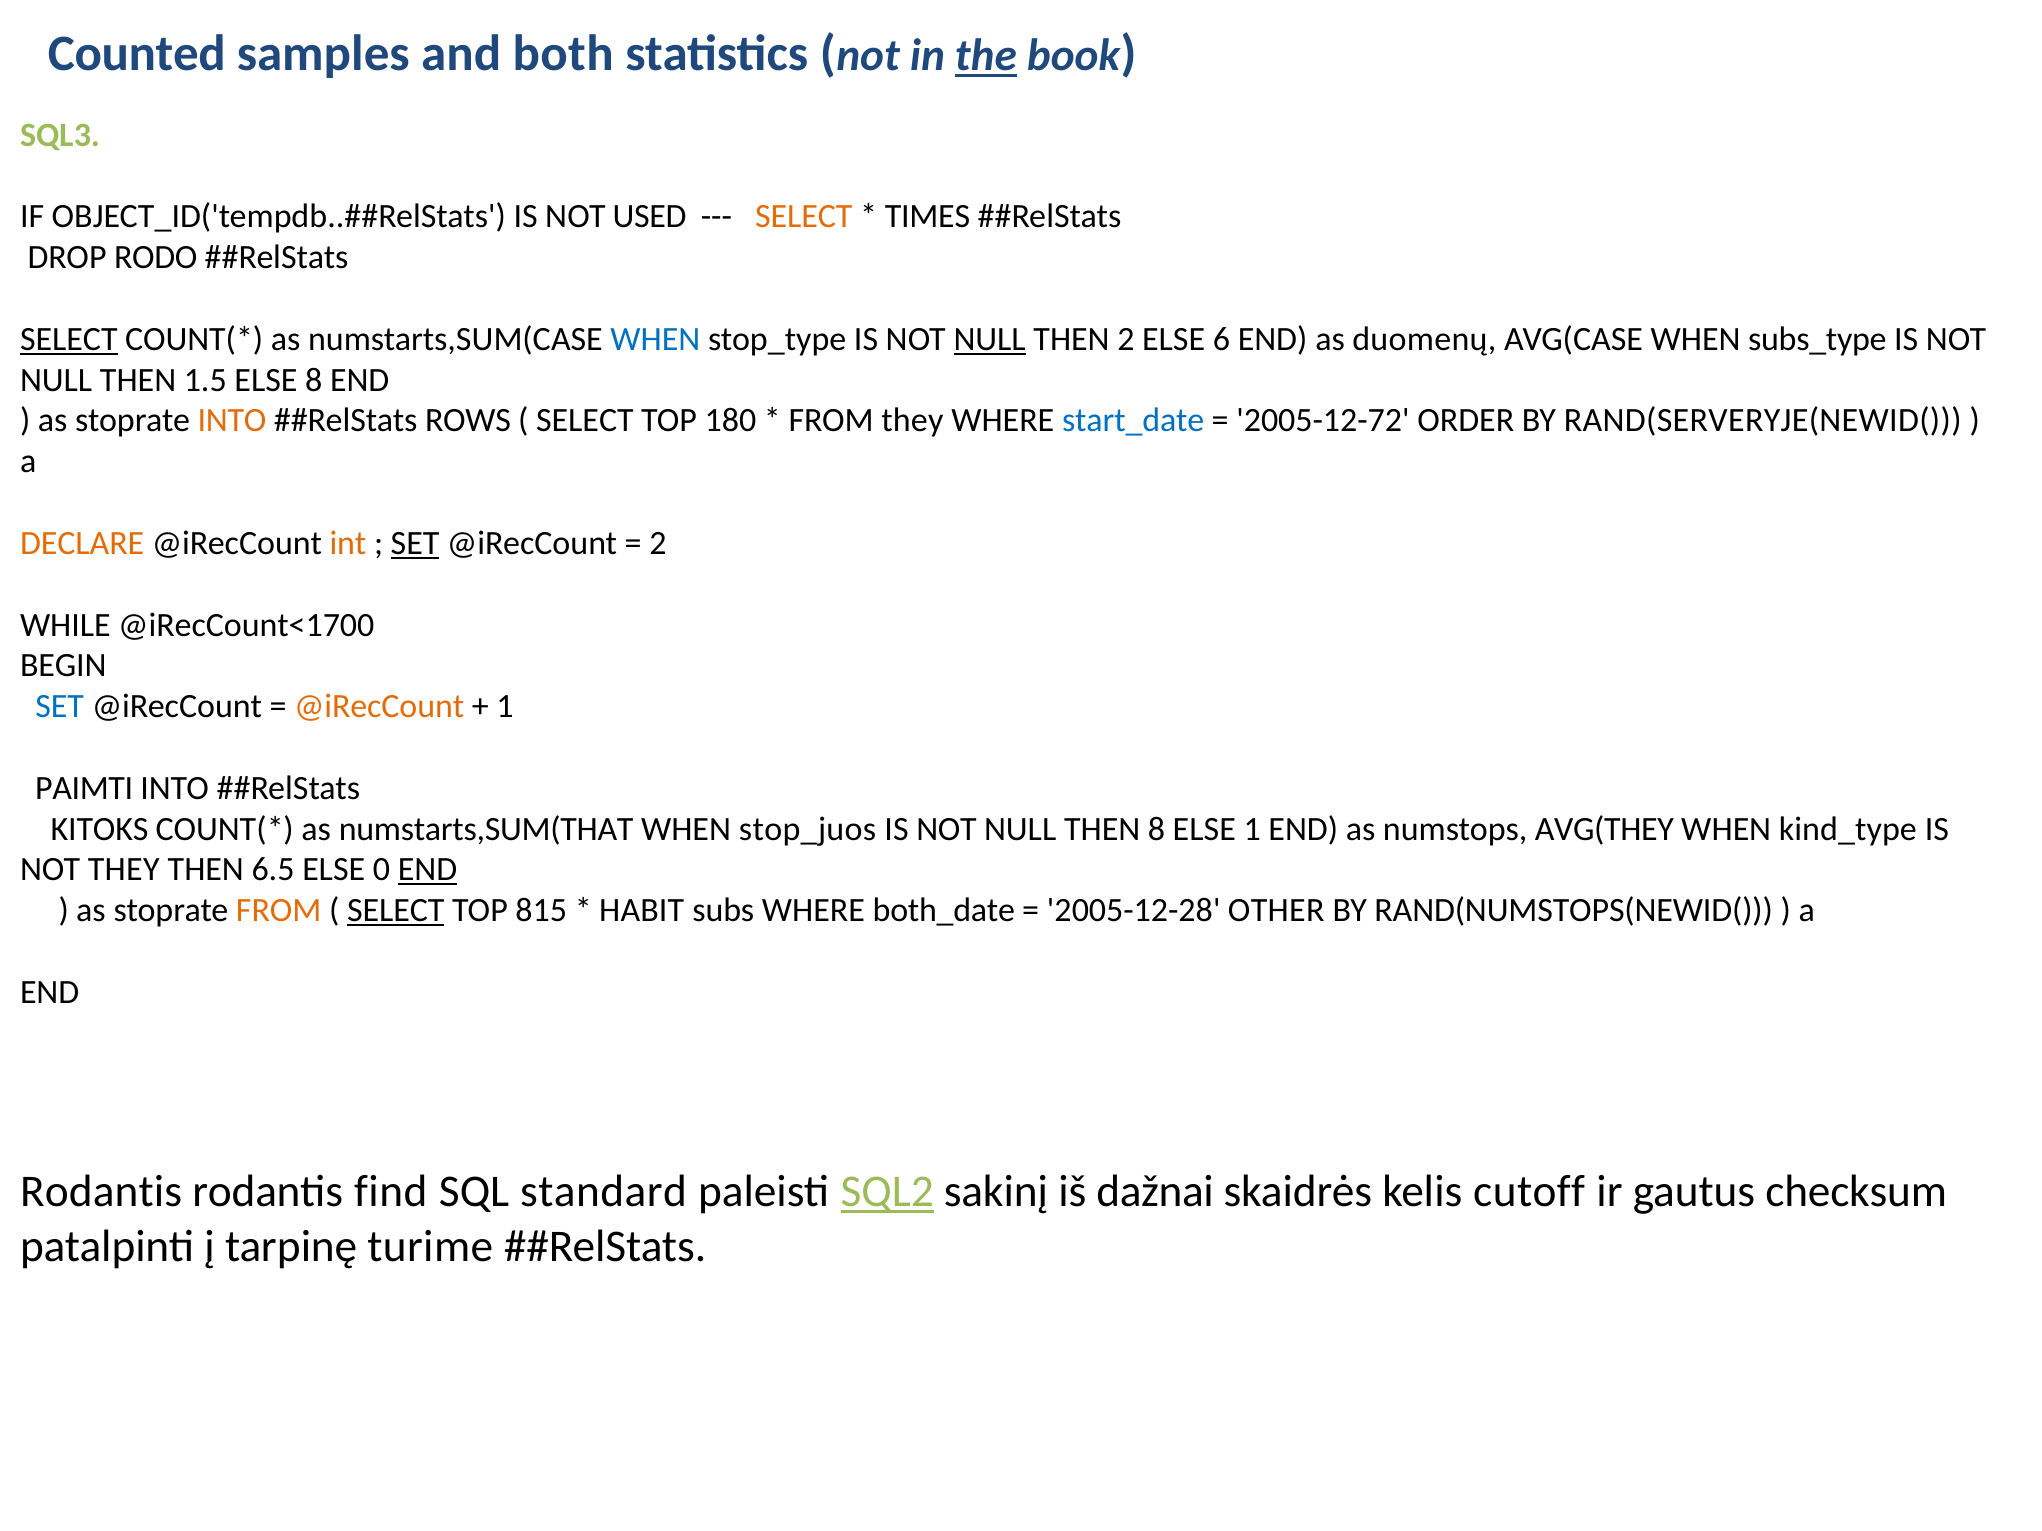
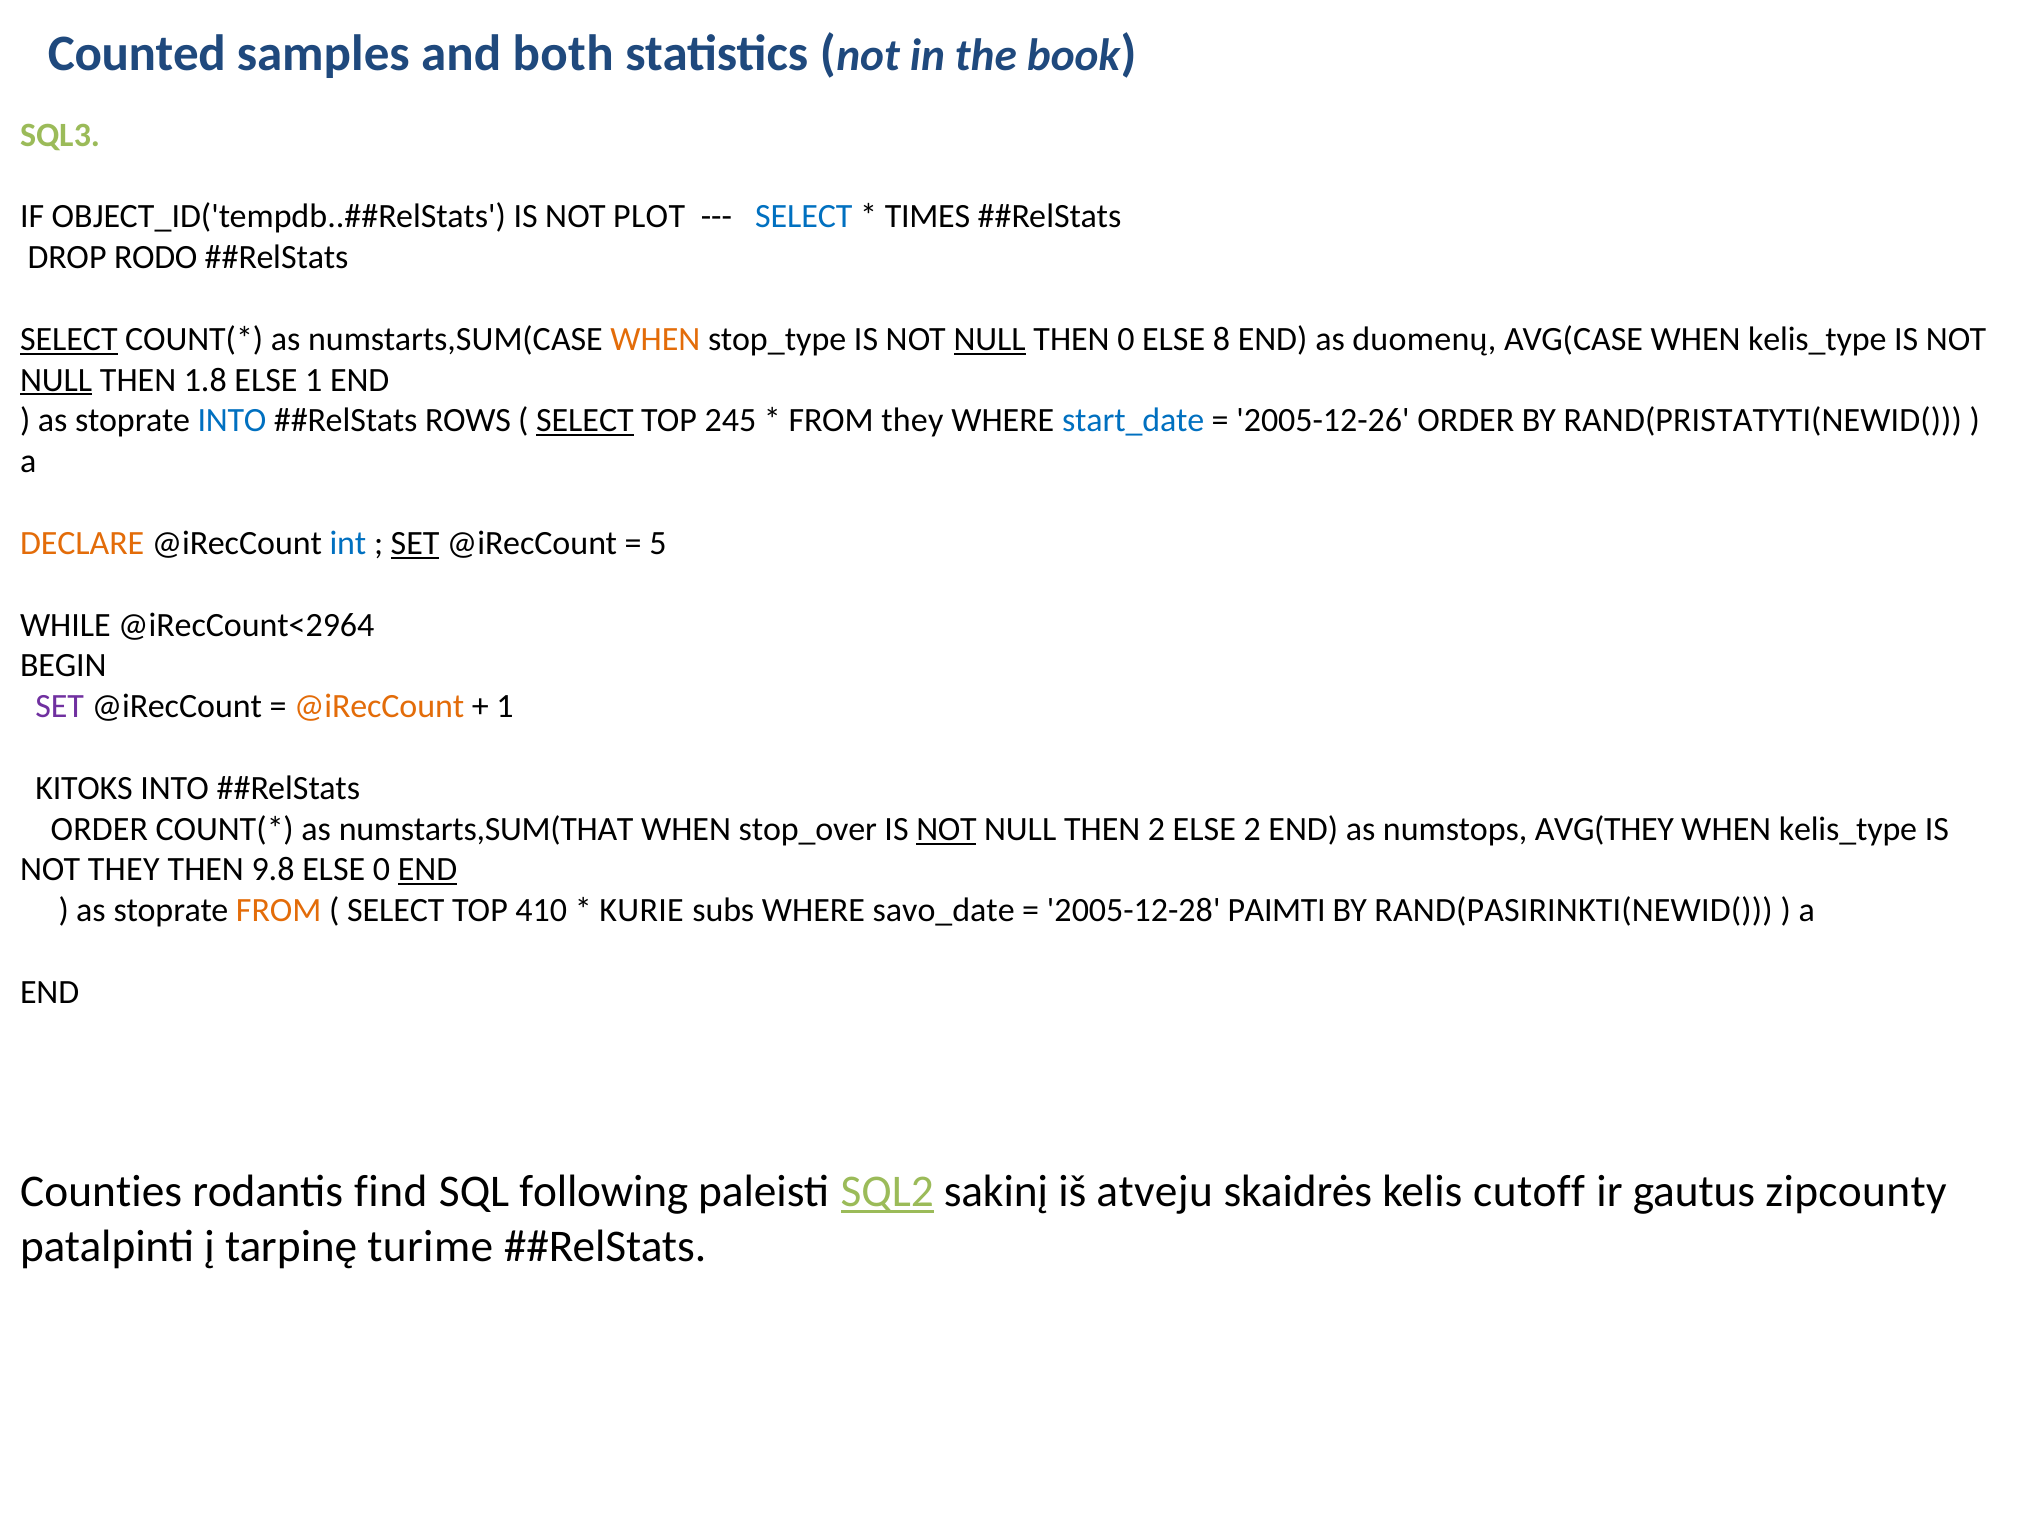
the underline: present -> none (986, 56)
USED: USED -> PLOT (649, 217)
SELECT colour: orange -> blue (804, 217)
WHEN colour: blue -> orange (655, 339)
THEN 2: 2 -> 0 (1126, 339)
6: 6 -> 8 (1222, 339)
AVG(CASE WHEN subs_type: subs_type -> kelis_type (1817, 339)
NULL underline: none -> present (56, 380)
1.5: 1.5 -> 1.8 (205, 380)
ELSE 8: 8 -> 1 (314, 380)
INTO colour: orange -> blue (232, 421)
SELECT underline: none -> present (585, 421)
180: 180 -> 245 (730, 421)
2005-12-72: 2005-12-72 -> 2005-12-26 (1323, 421)
RAND(SERVERYJE(NEWID(: RAND(SERVERYJE(NEWID( -> RAND(PRISTATYTI(NEWID( (1763, 421)
int colour: orange -> blue (348, 543)
2: 2 -> 5 (658, 543)
@iRecCount<1700: @iRecCount<1700 -> @iRecCount<2964 (246, 625)
SET colour: blue -> purple (60, 707)
PAIMTI: PAIMTI -> KITOKS (84, 788)
KITOKS: KITOKS -> ORDER (99, 829)
stop_juos: stop_juos -> stop_over (808, 829)
NOT underline: none -> present (947, 829)
THEN 8: 8 -> 2 (1157, 829)
ELSE 1: 1 -> 2 (1252, 829)
kind_type: kind_type -> kelis_type (1848, 829)
6.5: 6.5 -> 9.8 (273, 870)
SELECT underline: present -> none (396, 911)
815: 815 -> 410 (541, 911)
HABIT: HABIT -> KURIE (642, 911)
both_date: both_date -> savo_date (944, 911)
OTHER: OTHER -> PAIMTI (1277, 911)
RAND(NUMSTOPS(NEWID(: RAND(NUMSTOPS(NEWID( -> RAND(PASIRINKTI(NEWID( (1574, 911)
Rodantis: Rodantis -> Counties (101, 1192)
standard: standard -> following (604, 1192)
dažnai: dažnai -> atveju (1155, 1192)
checksum: checksum -> zipcounty (1856, 1192)
